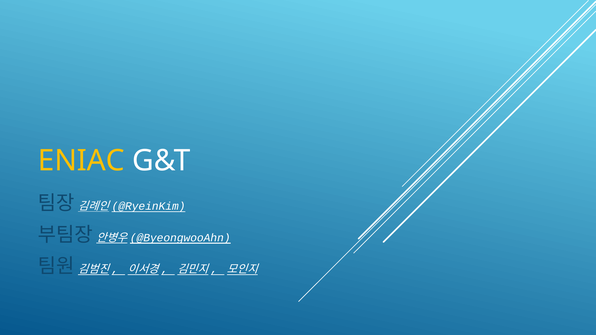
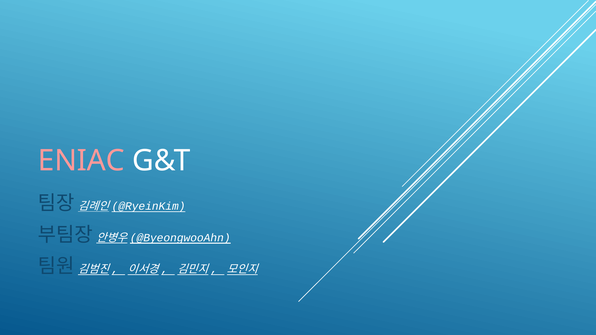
ENIAC colour: yellow -> pink (81, 161)
